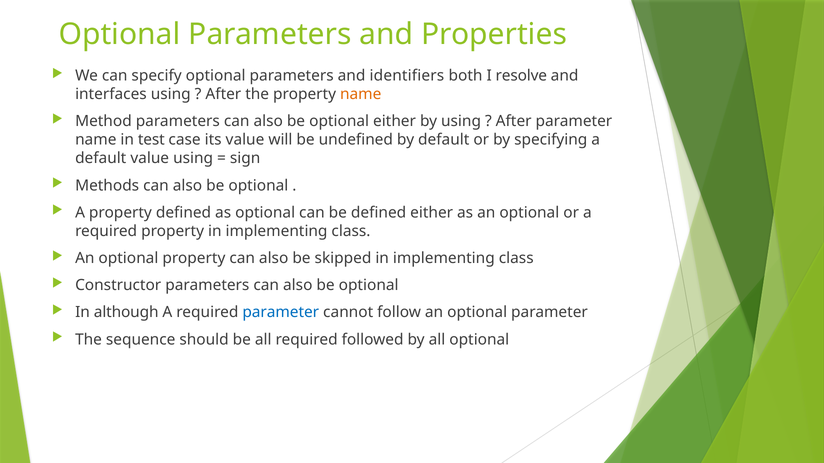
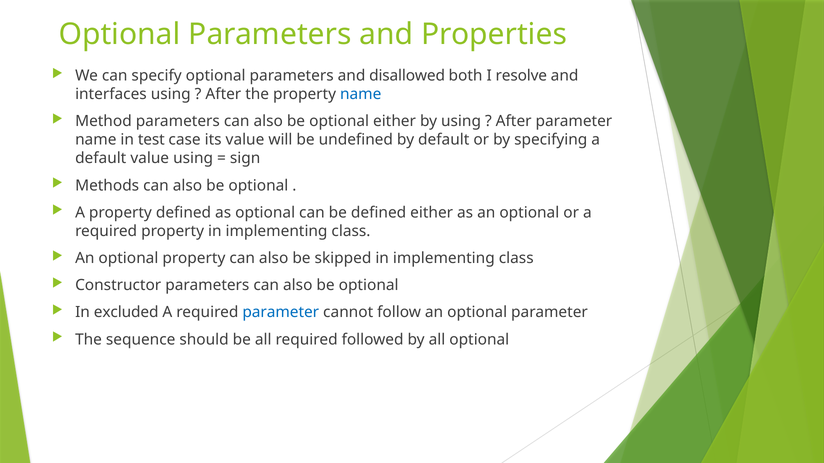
identifiers: identifiers -> disallowed (407, 76)
name colour: orange -> blue (361, 94)
although: although -> excluded (126, 313)
